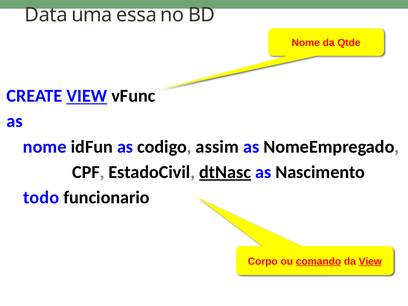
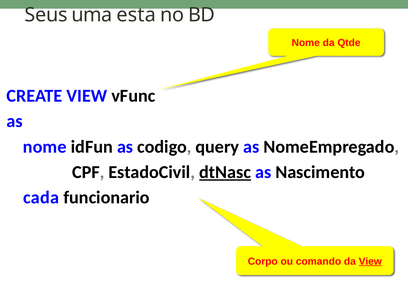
Data: Data -> Seus (46, 15)
essa: essa -> esta (136, 15)
VIEW underline: present -> none (87, 96)
assim: assim -> query (217, 147)
todo: todo -> cada (41, 198)
comando underline: present -> none (319, 261)
